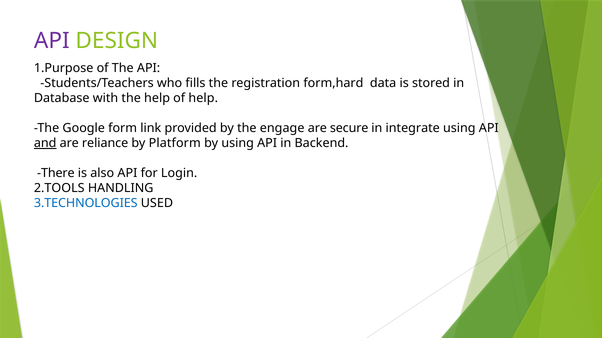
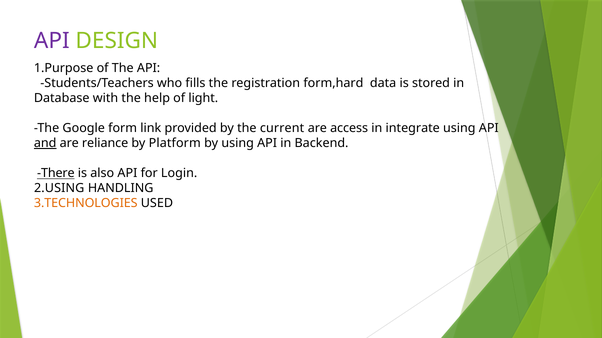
of help: help -> light (203, 98)
engage: engage -> current (282, 128)
secure: secure -> access (349, 128)
There underline: none -> present (56, 174)
2.TOOLS: 2.TOOLS -> 2.USING (59, 189)
3.TECHNOLOGIES colour: blue -> orange (86, 204)
